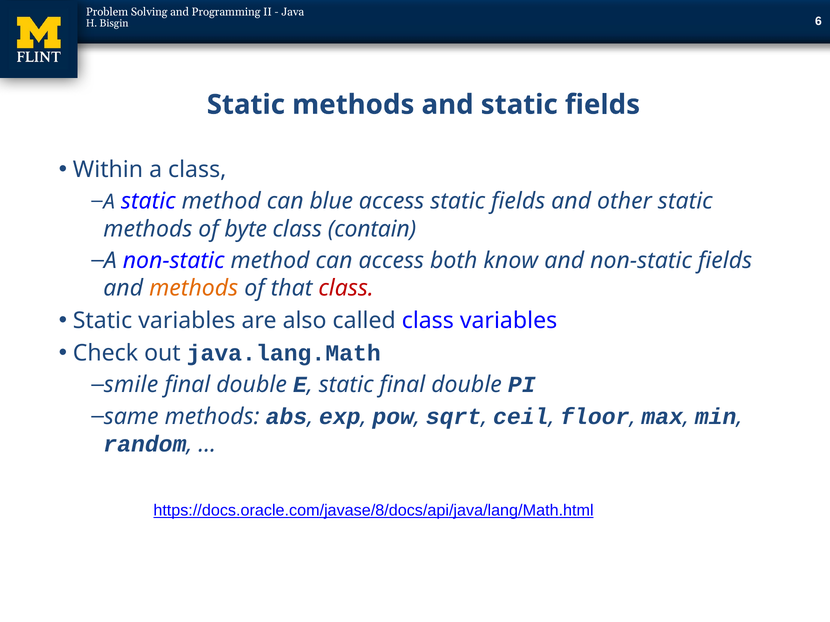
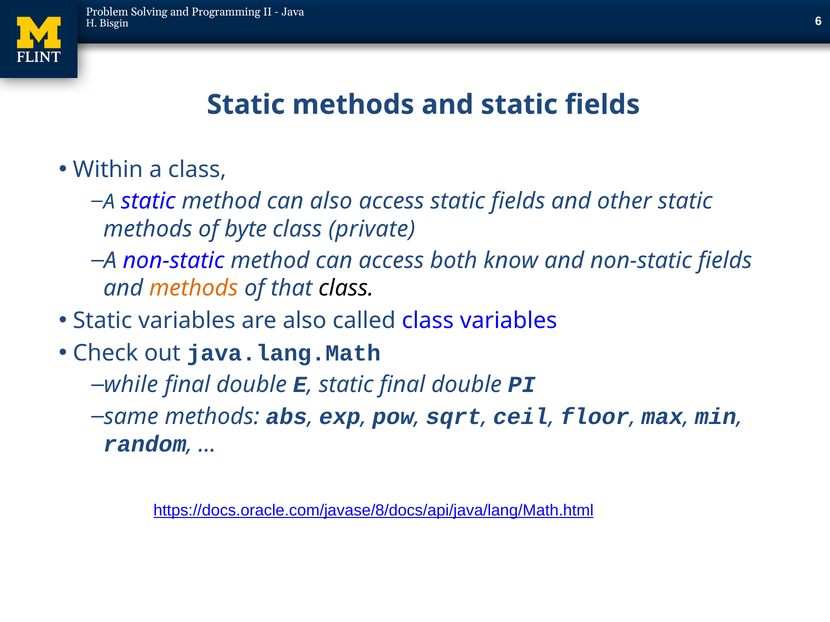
can blue: blue -> also (331, 201)
contain: contain -> private (372, 229)
class colour: red -> black (346, 288)
smile: smile -> while (131, 385)
